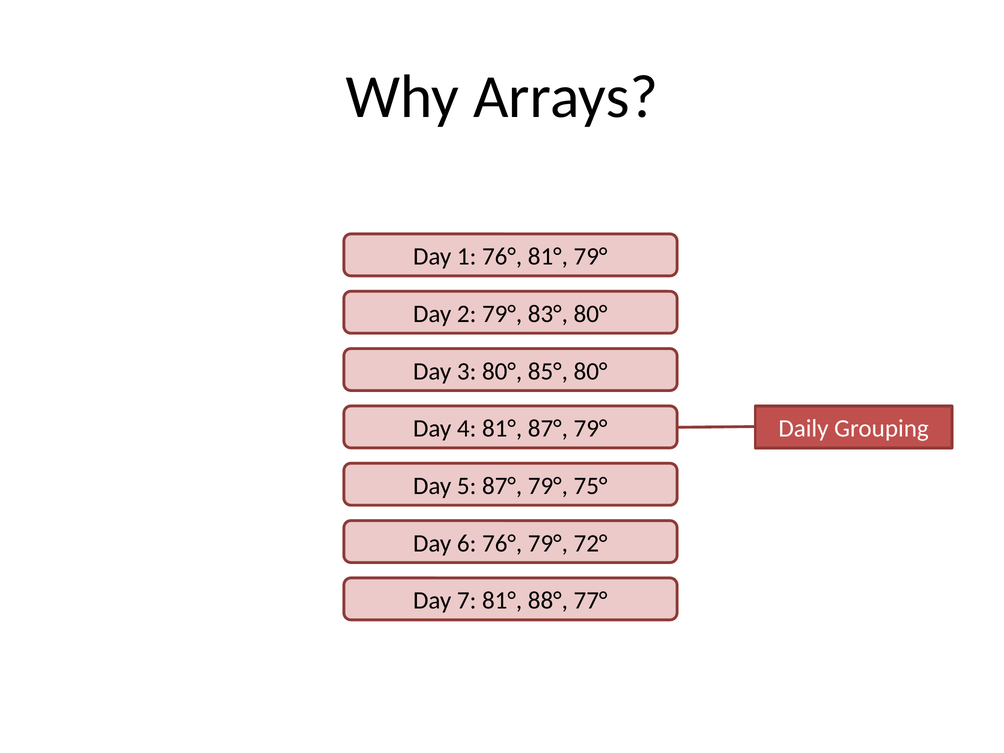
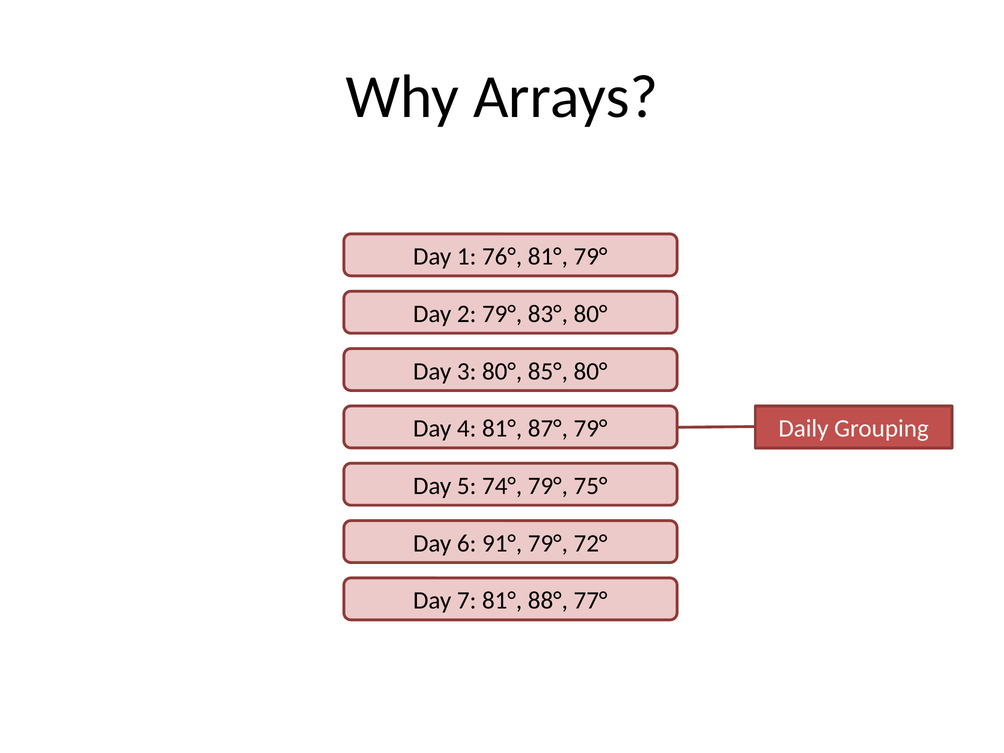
5 87°: 87° -> 74° (502, 486)
6 76°: 76° -> 91° (502, 543)
